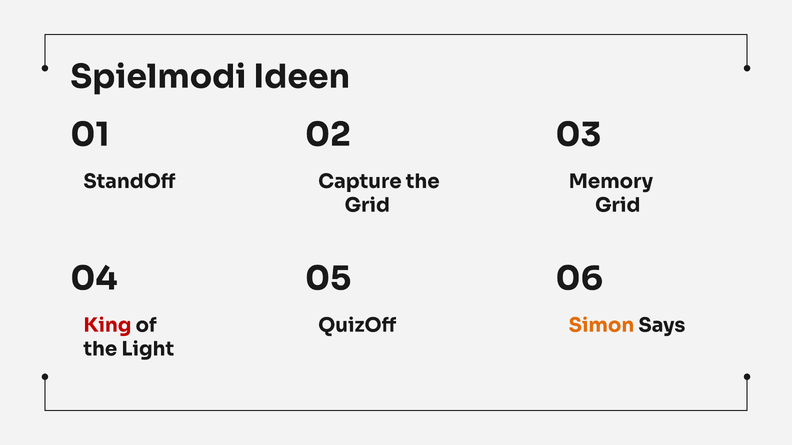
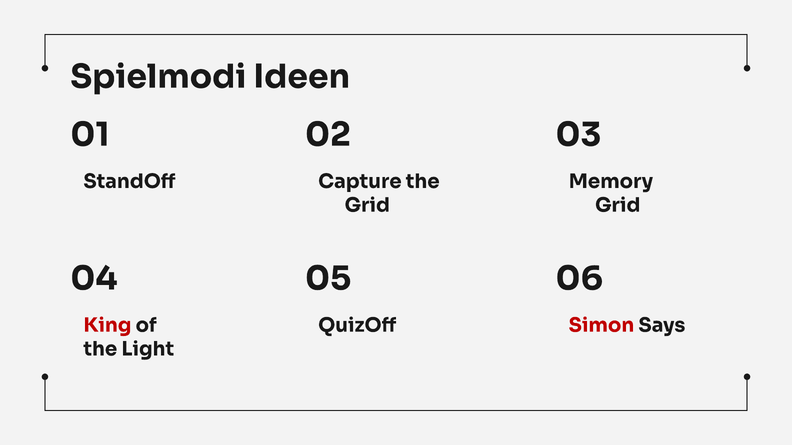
Simon colour: orange -> red (601, 326)
